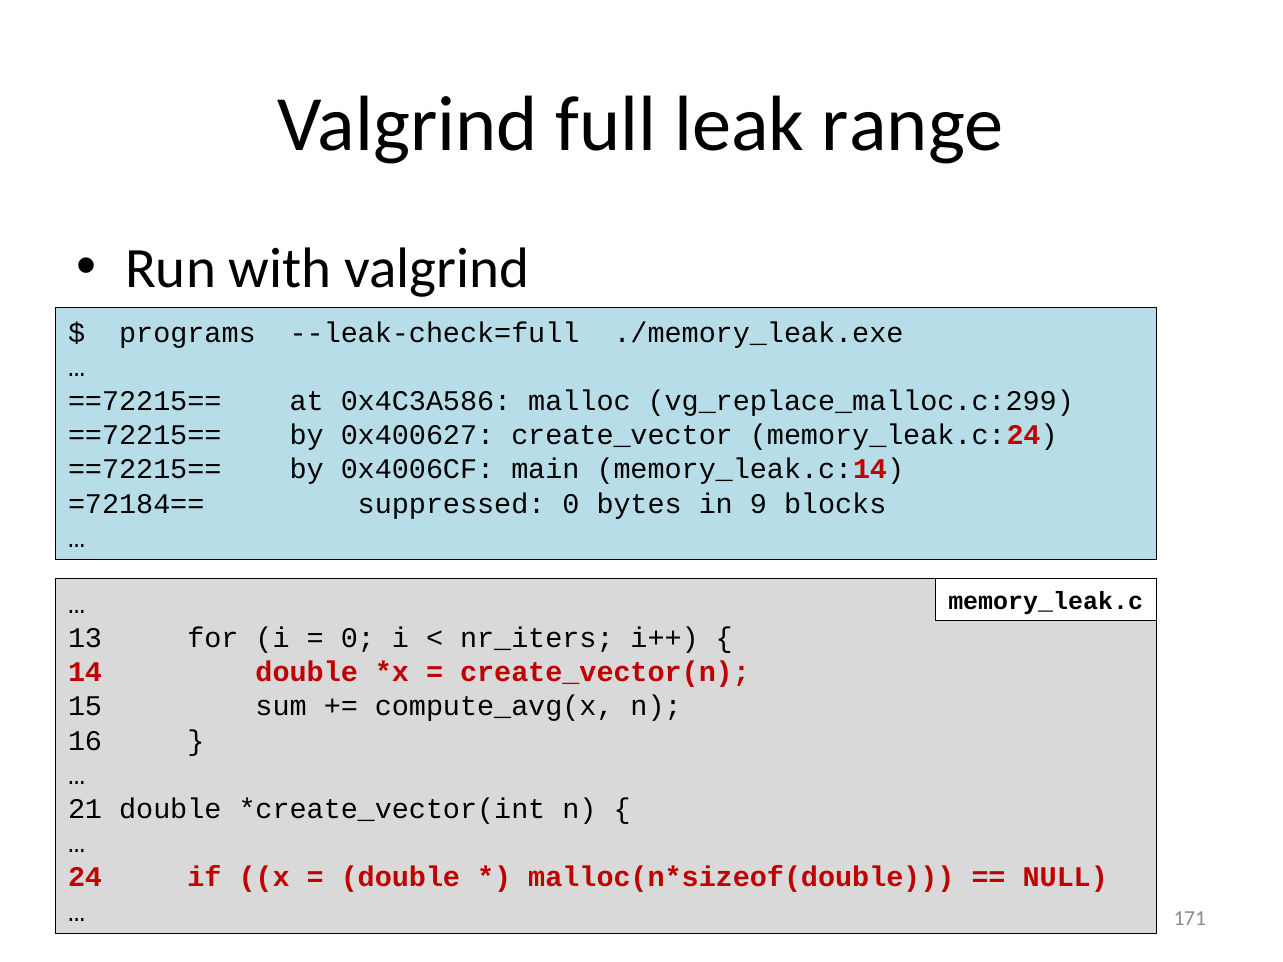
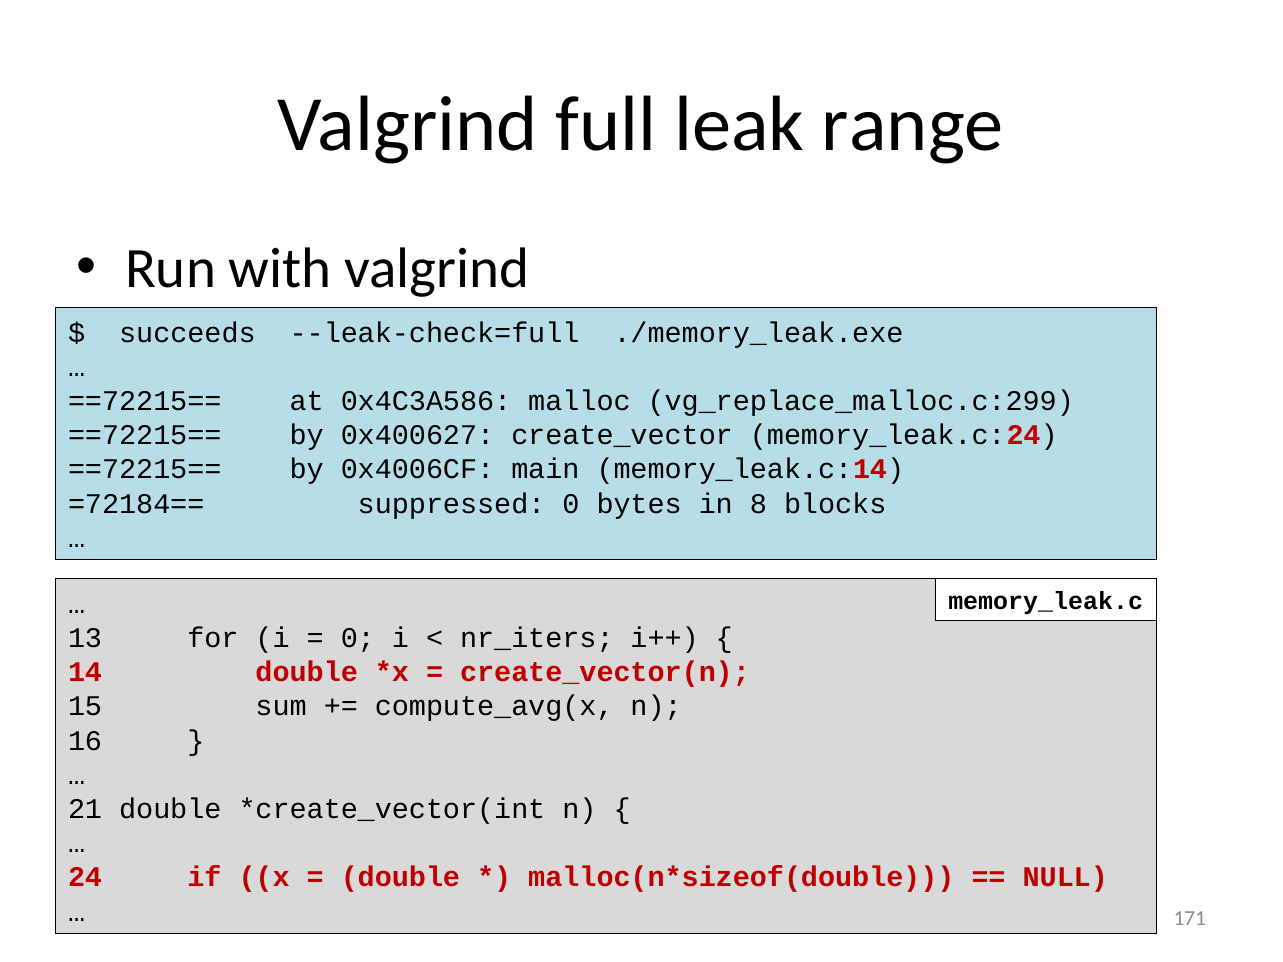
programs: programs -> succeeds (187, 333)
9: 9 -> 8 (758, 504)
